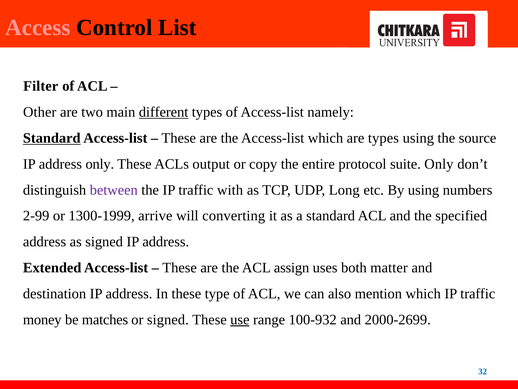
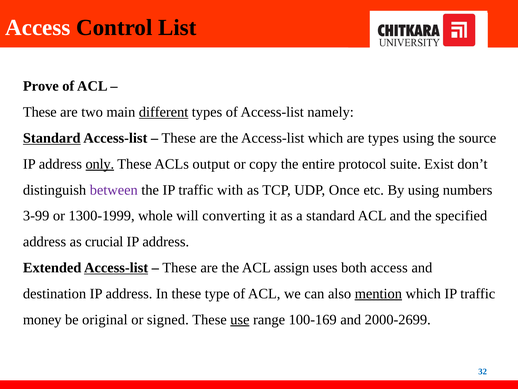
Access colour: pink -> white (38, 27)
Filter: Filter -> Prove (41, 86)
Other: Other -> These (40, 112)
only underline: none -> present (100, 164)
suite Only: Only -> Exist (439, 164)
Long: Long -> Once (344, 190)
2-99: 2-99 -> 3-99 (36, 216)
arrive: arrive -> whole (155, 216)
as signed: signed -> crucial (104, 242)
Access-list underline: none -> present (116, 267)
both matter: matter -> access (389, 267)
mention underline: none -> present (378, 293)
matches: matches -> original (105, 319)
100-932: 100-932 -> 100-169 (313, 319)
